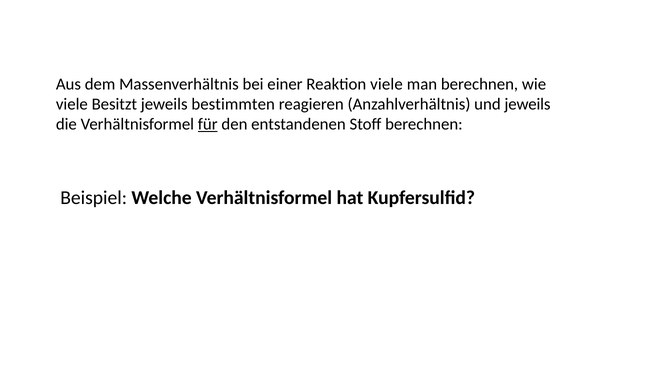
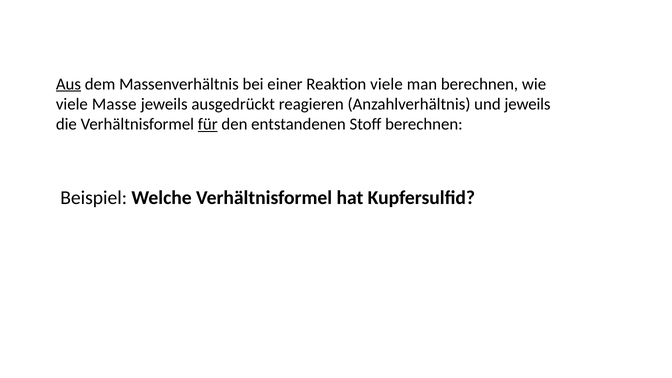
Aus underline: none -> present (68, 84)
Besitzt: Besitzt -> Masse (114, 104)
bestimmten: bestimmten -> ausgedrückt (233, 104)
